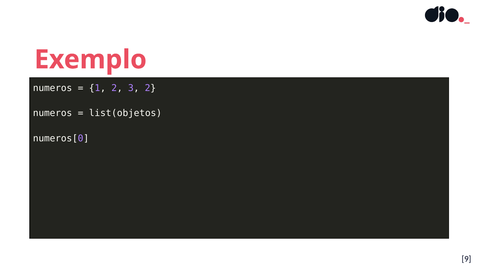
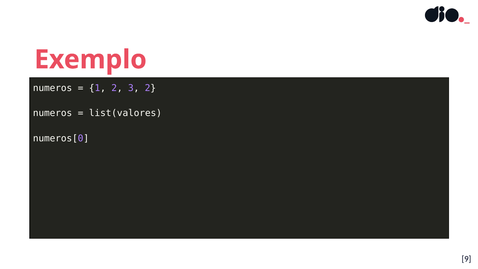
list(objetos: list(objetos -> list(valores (125, 113)
